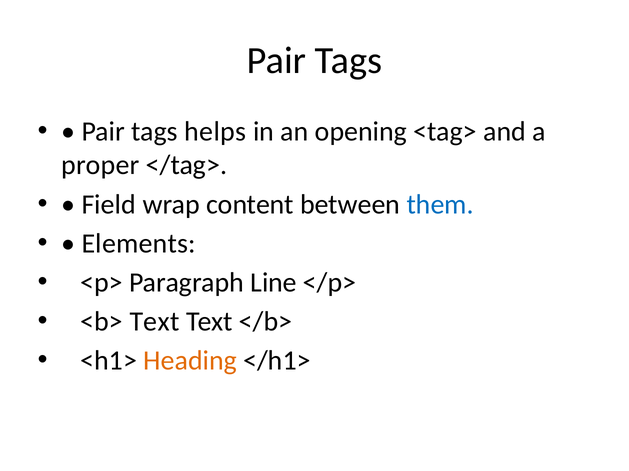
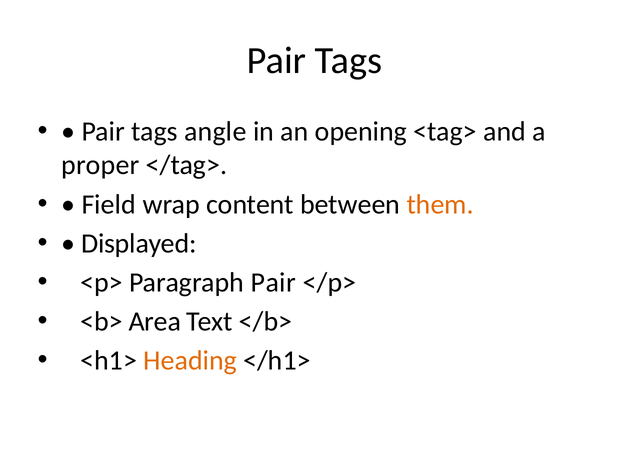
helps: helps -> angle (215, 132)
them colour: blue -> orange (440, 205)
Elements: Elements -> Displayed (139, 244)
Paragraph Line: Line -> Pair (273, 283)
<b> Text: Text -> Area (155, 322)
